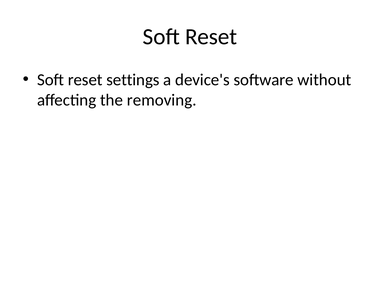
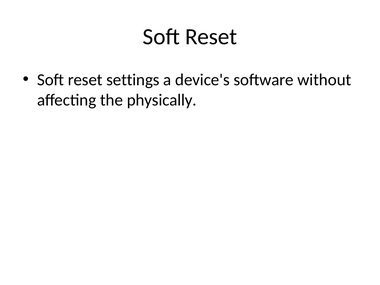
removing: removing -> physically (162, 100)
